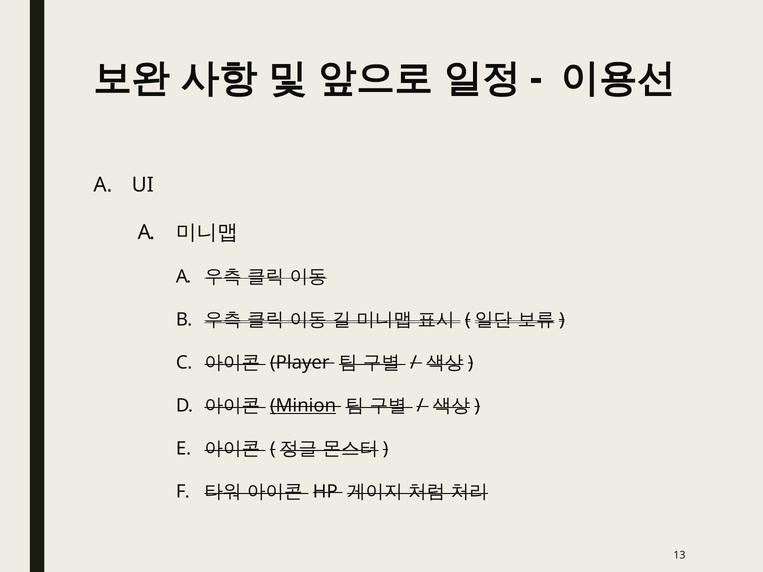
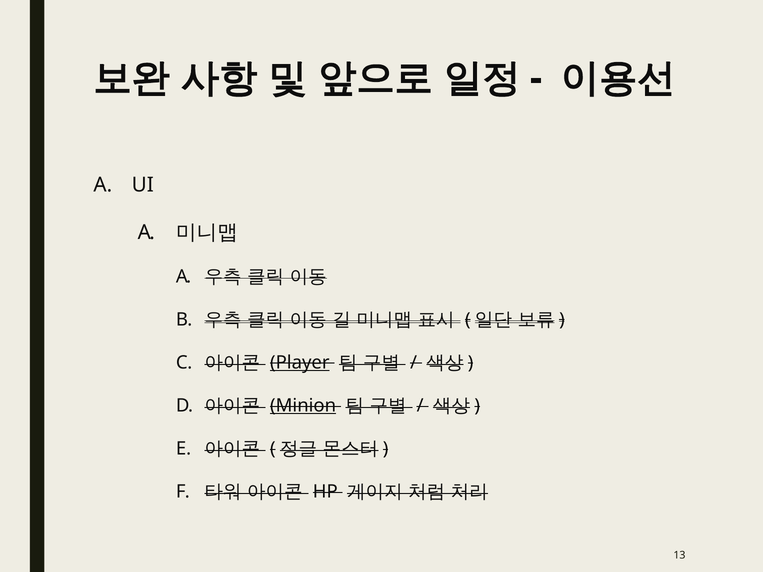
Player underline: none -> present (300, 363)
